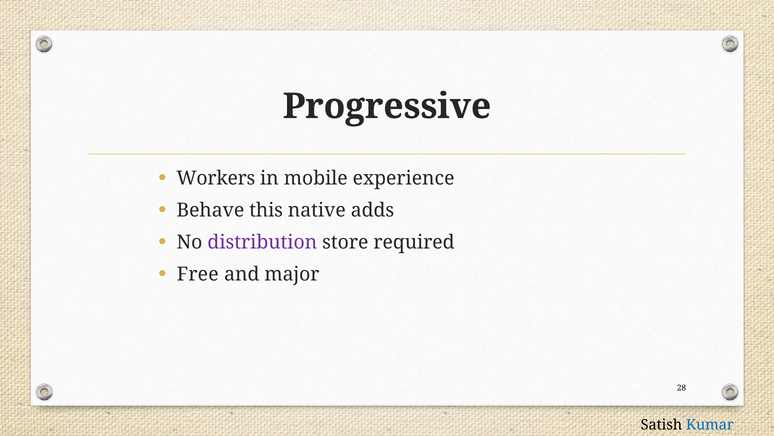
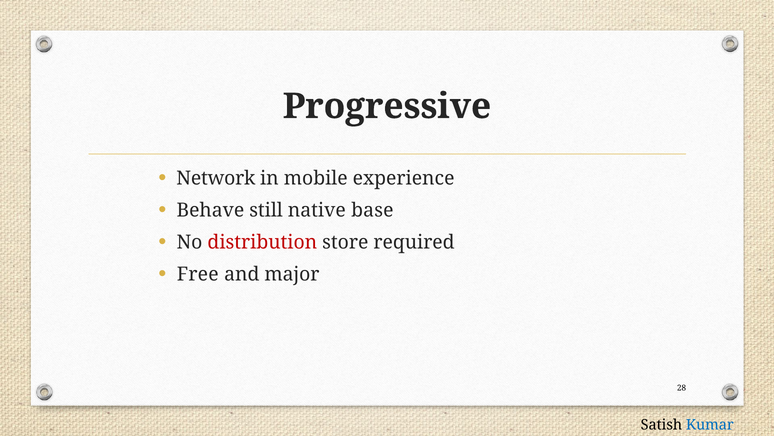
Workers: Workers -> Network (216, 178)
this: this -> still (266, 210)
adds: adds -> base (372, 210)
distribution colour: purple -> red (262, 242)
